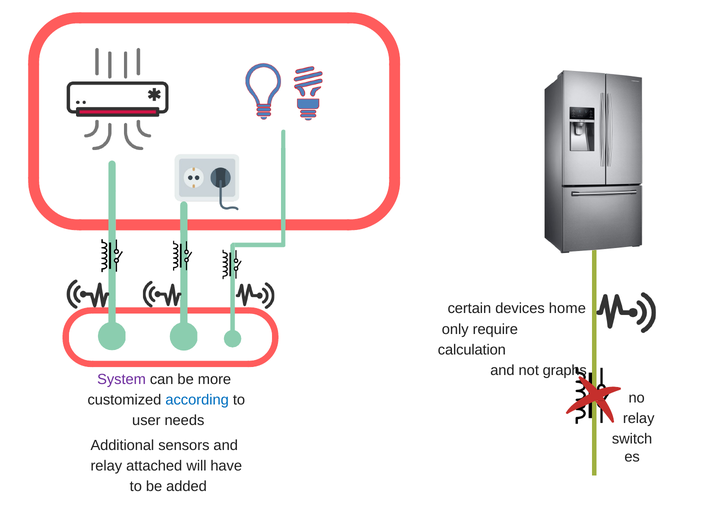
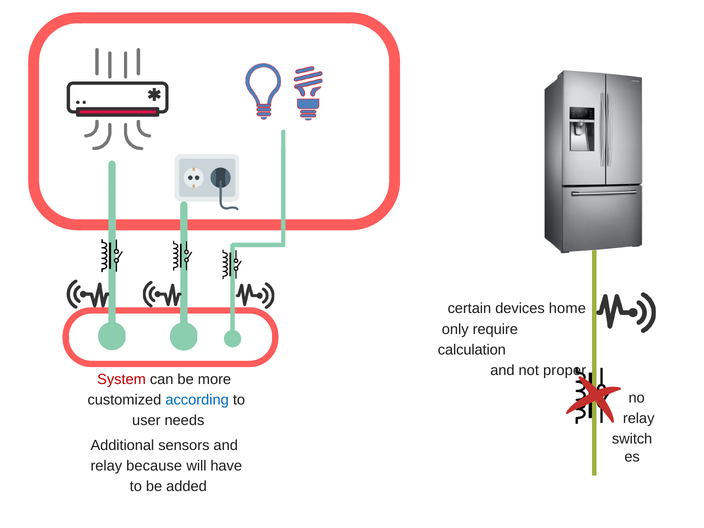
graphs: graphs -> proper (565, 370)
System colour: purple -> red (122, 379)
attached: attached -> because (154, 466)
